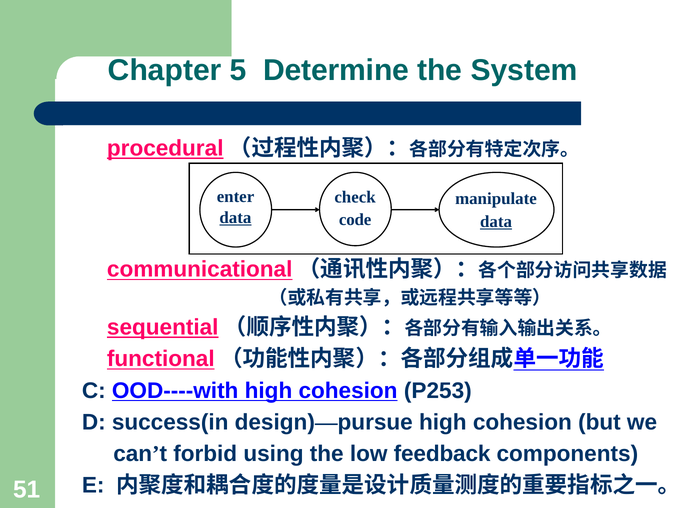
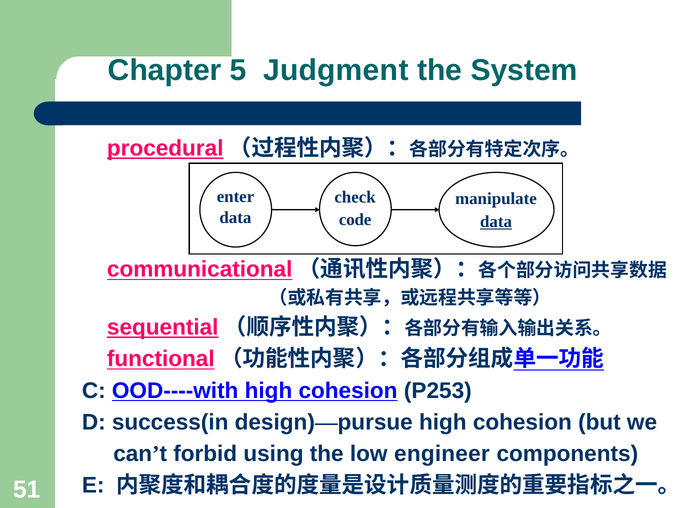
Determine: Determine -> Judgment (336, 70)
data underline: present -> none (235, 218)
feedback: feedback -> engineer (442, 454)
